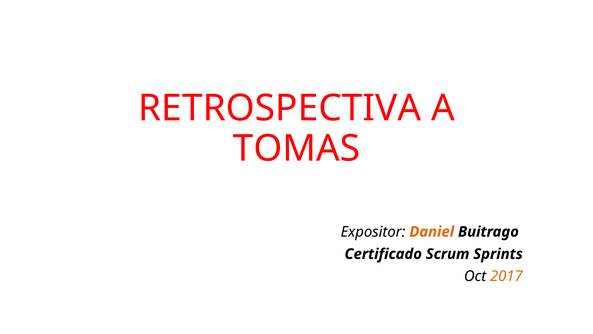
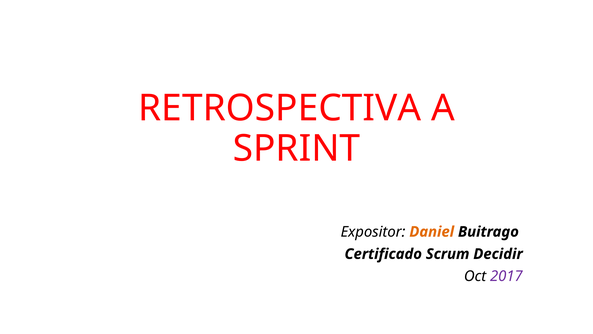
TOMAS: TOMAS -> SPRINT (296, 148)
Sprints: Sprints -> Decidir (498, 254)
2017 colour: orange -> purple (506, 276)
